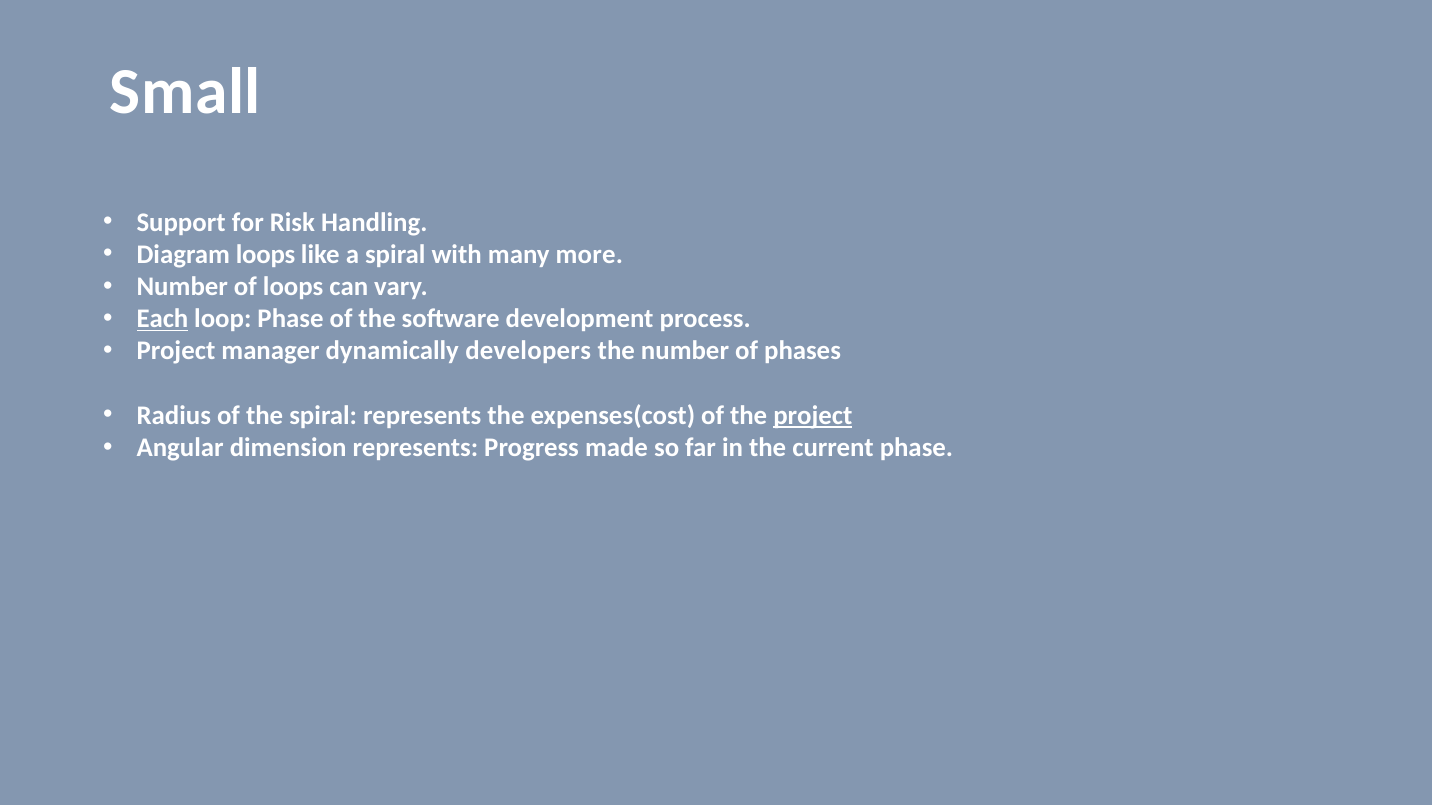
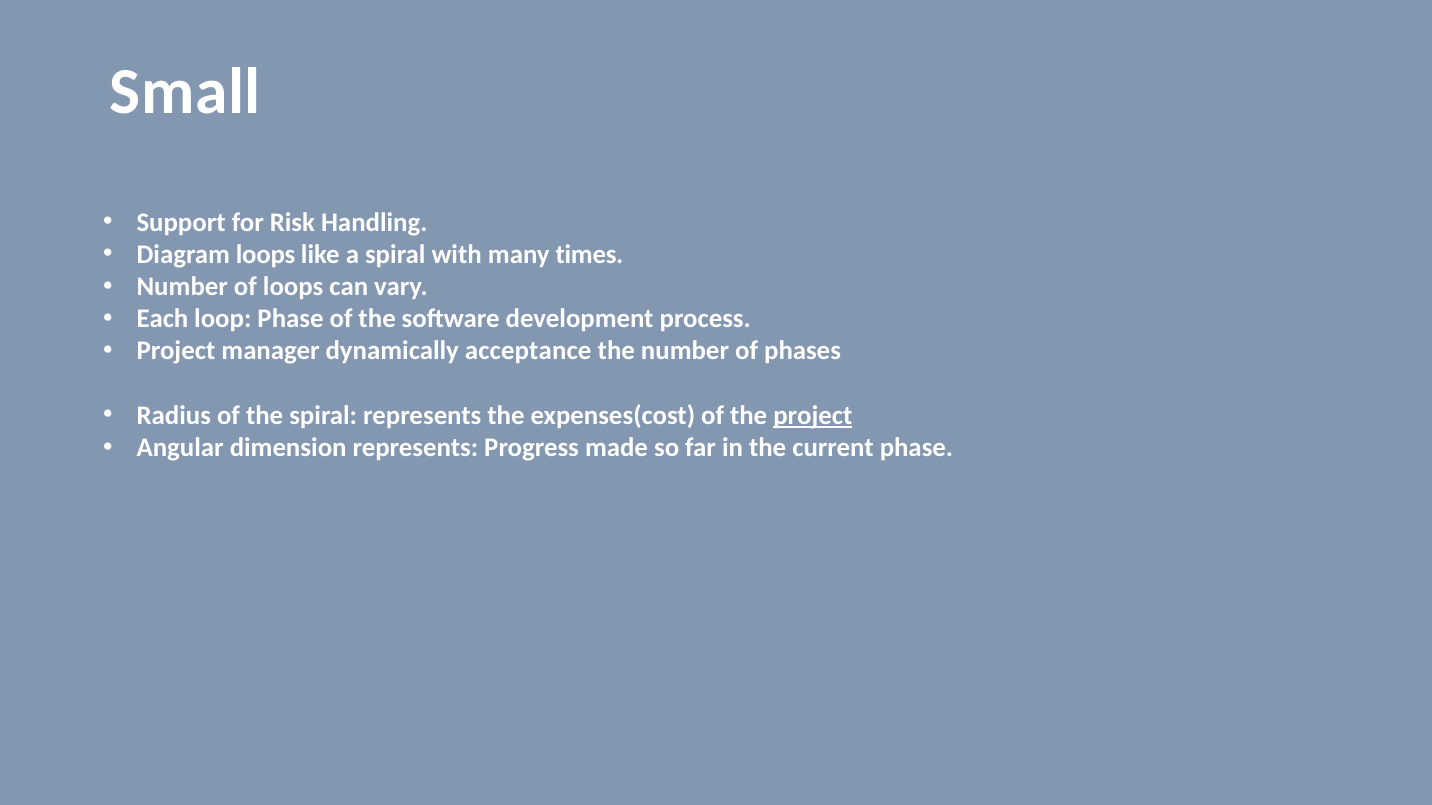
more: more -> times (589, 255)
Each underline: present -> none (163, 319)
developers: developers -> acceptance (528, 351)
